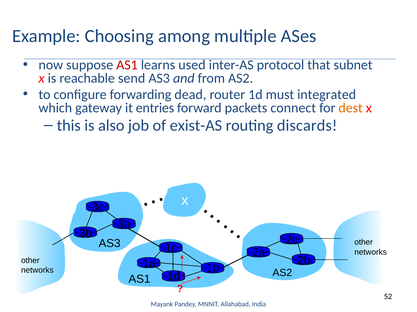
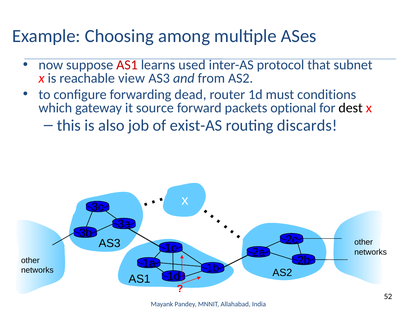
send: send -> view (132, 79)
integrated: integrated -> conditions (327, 95)
entries: entries -> source (155, 108)
connect: connect -> optional (293, 108)
dest colour: orange -> black (351, 108)
